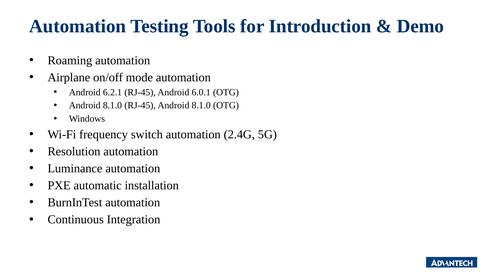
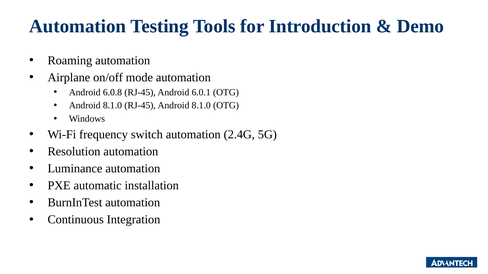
6.2.1: 6.2.1 -> 6.0.8 (112, 92)
